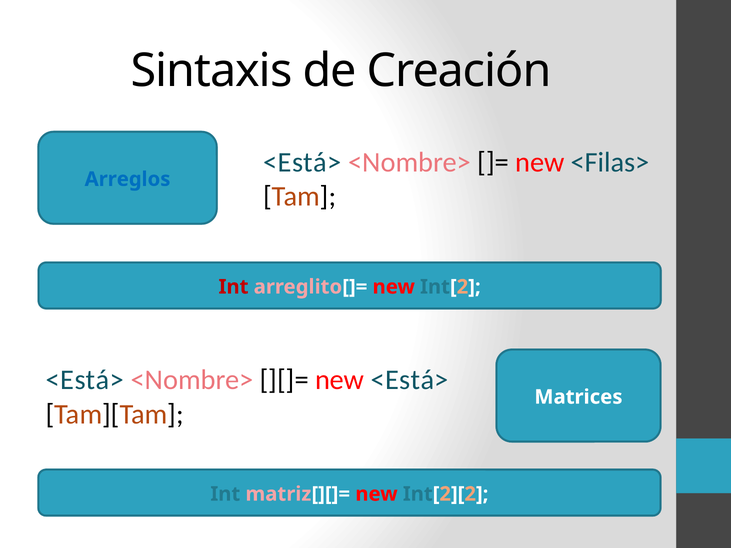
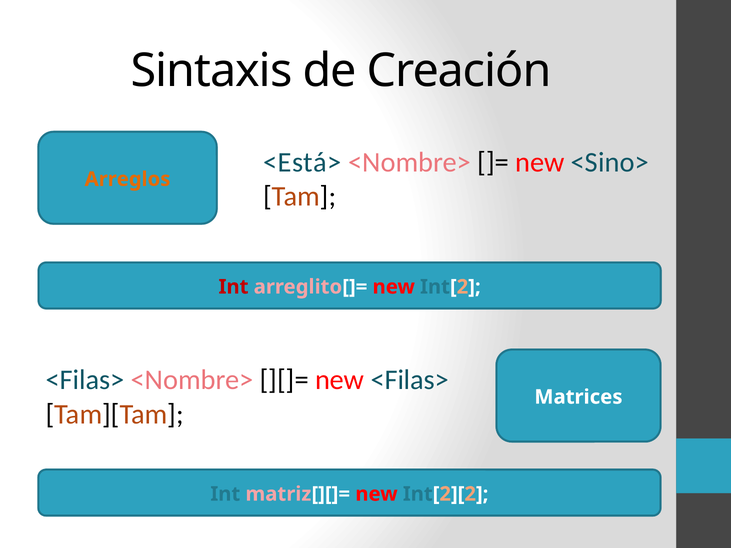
<Filas>: <Filas> -> <Sino> (610, 162)
Arreglos colour: blue -> orange (128, 179)
<Está>: <Está> -> <Filas> (85, 380)
new <Está>: <Está> -> <Filas> (410, 380)
